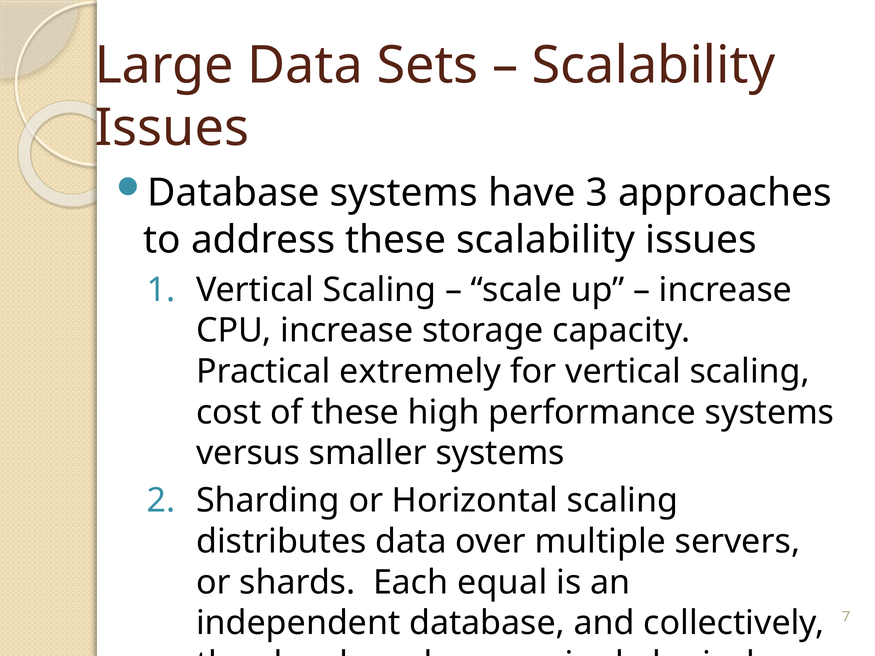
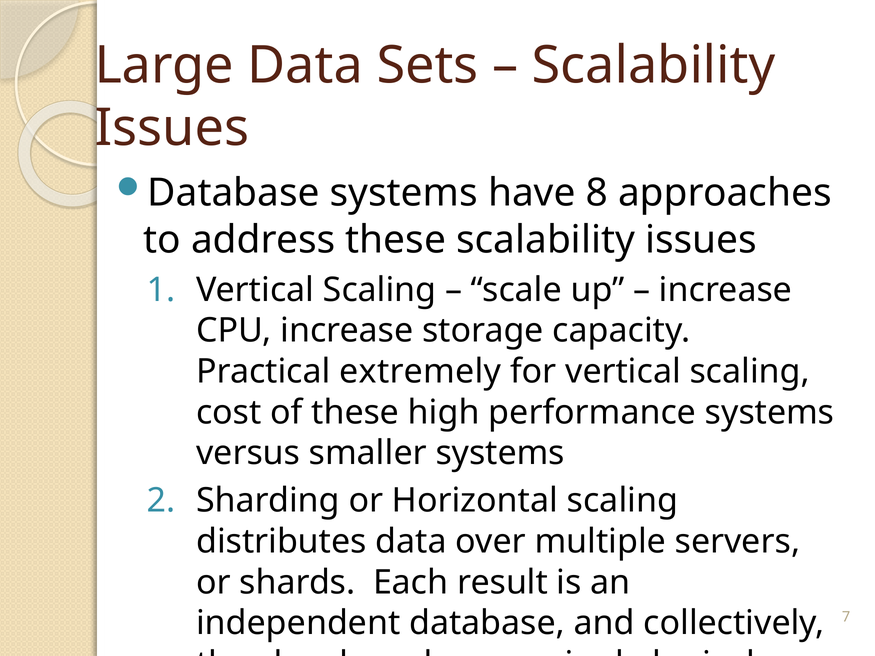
3: 3 -> 8 (597, 193)
equal: equal -> result (502, 583)
